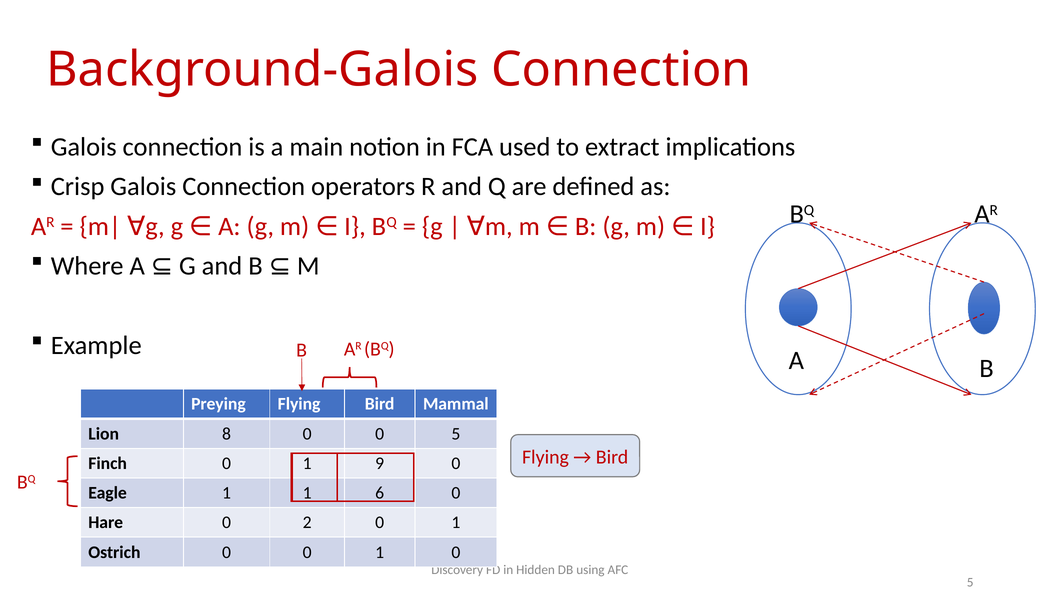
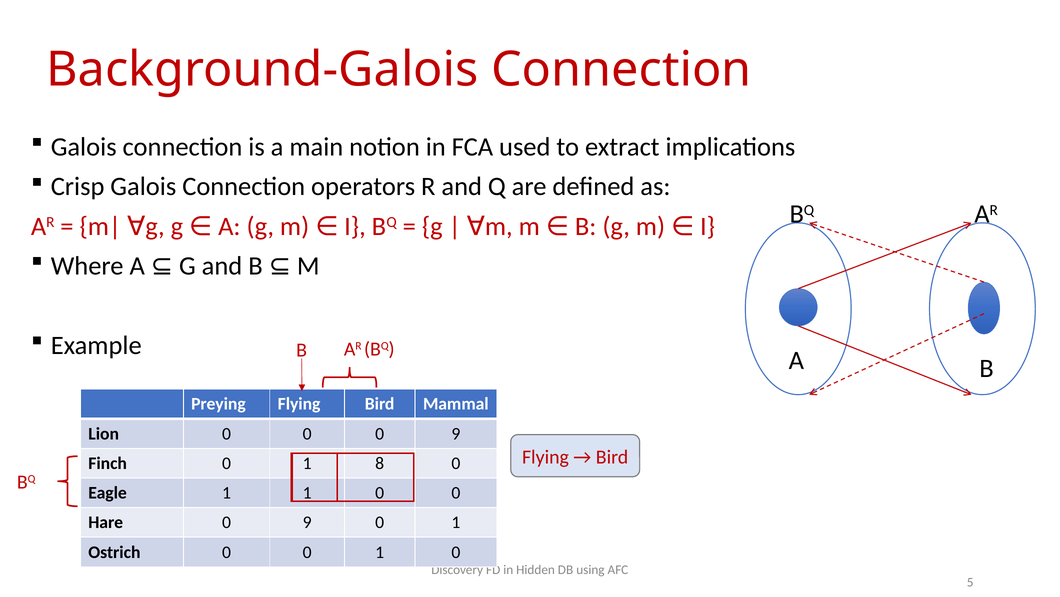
Lion 8: 8 -> 0 (227, 433)
0 0 5: 5 -> 9 (456, 433)
9: 9 -> 8 (380, 463)
1 1 6: 6 -> 0 (380, 492)
Hare 0 2: 2 -> 9 (307, 522)
